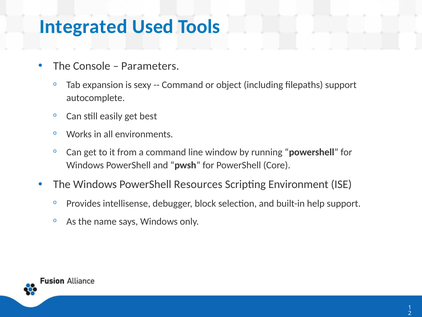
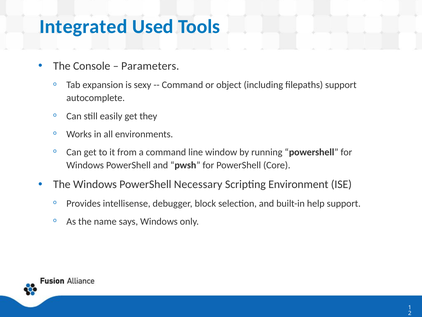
best: best -> they (148, 116)
Resources: Resources -> Necessary (198, 184)
